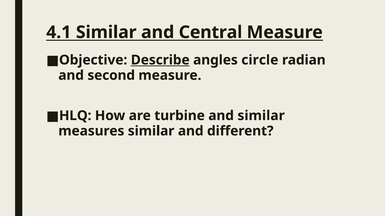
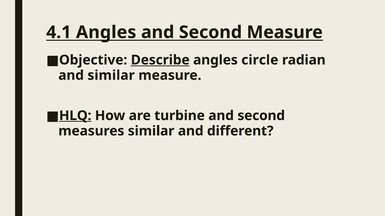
4.1 Similar: Similar -> Angles (106, 32)
Central: Central -> Second (210, 32)
and second: second -> similar (111, 76)
HLQ underline: none -> present (75, 116)
similar: similar -> second (261, 116)
